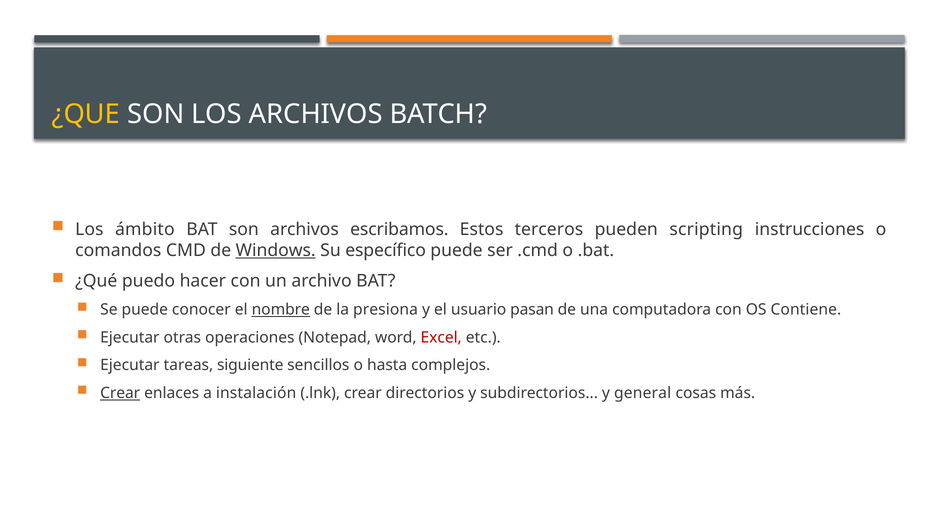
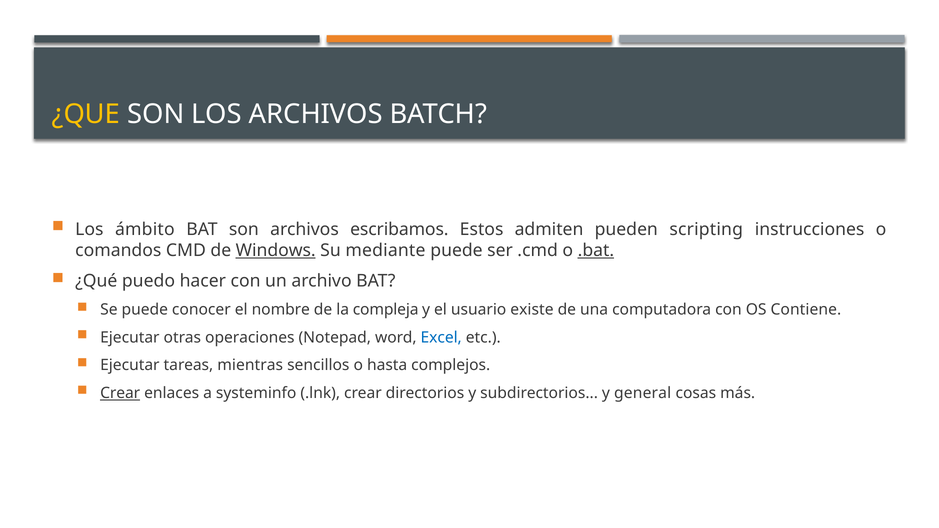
terceros: terceros -> admiten (549, 229)
específico: específico -> mediante (385, 251)
.bat underline: none -> present (596, 251)
nombre underline: present -> none (281, 310)
presiona: presiona -> compleja (386, 310)
pasan: pasan -> existe (532, 310)
Excel colour: red -> blue (441, 338)
siguiente: siguiente -> mientras (250, 365)
instalación: instalación -> systeminfo (256, 393)
